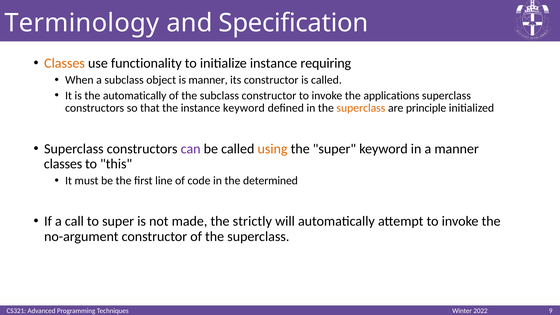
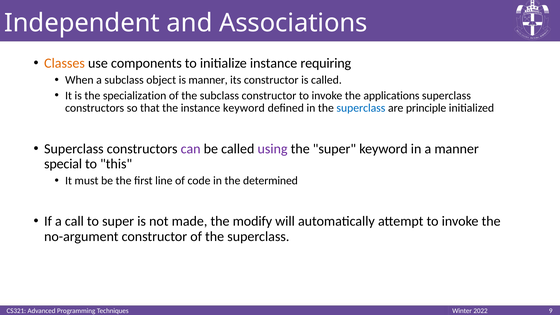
Terminology: Terminology -> Independent (82, 23)
Specification: Specification -> Associations (293, 23)
functionality: functionality -> components (146, 63)
the automatically: automatically -> specialization (135, 96)
superclass colour: orange -> blue (361, 108)
using colour: orange -> purple (273, 149)
classes: classes -> special (63, 164)
strictly: strictly -> modify (252, 221)
